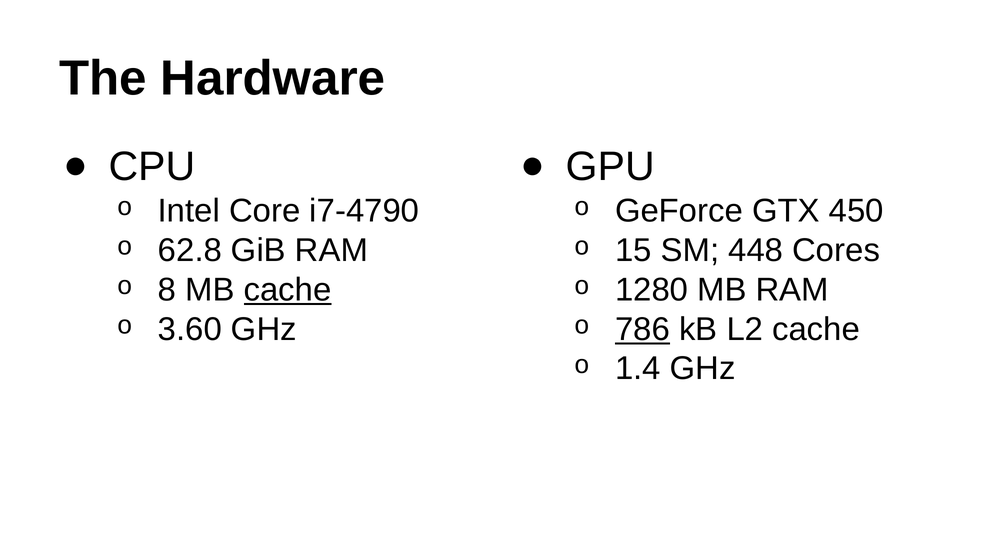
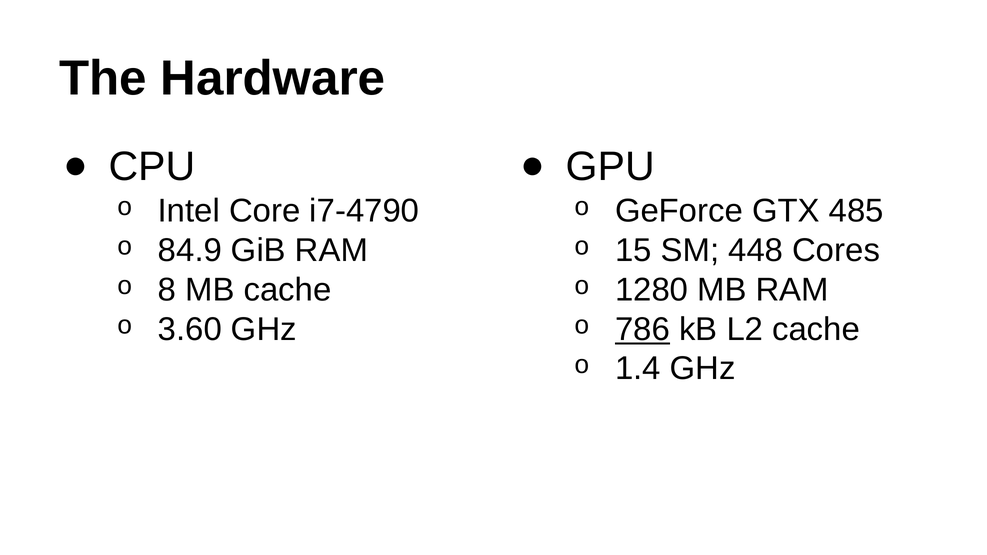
450: 450 -> 485 (856, 211)
62.8: 62.8 -> 84.9 (190, 250)
cache underline: present -> none (288, 290)
